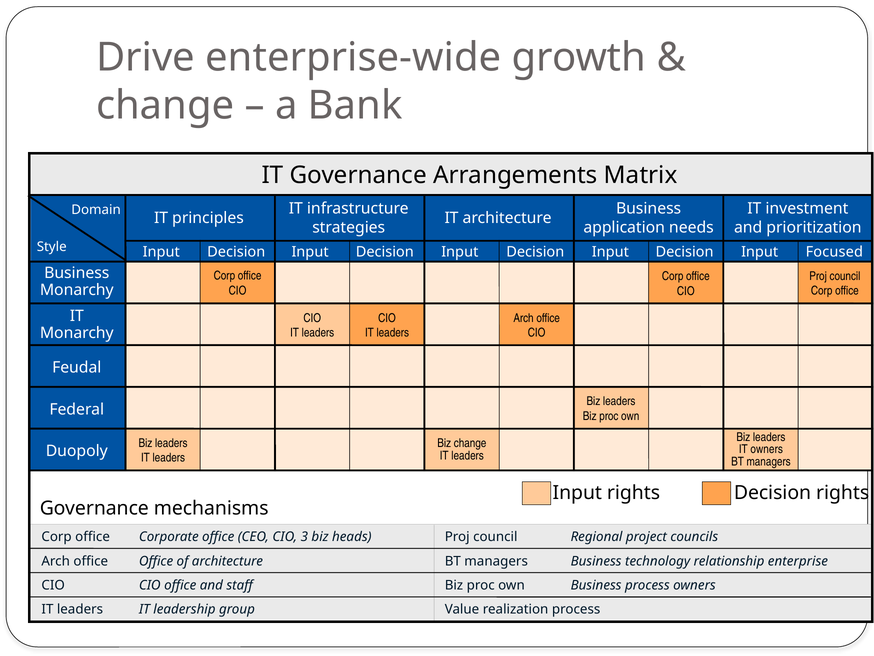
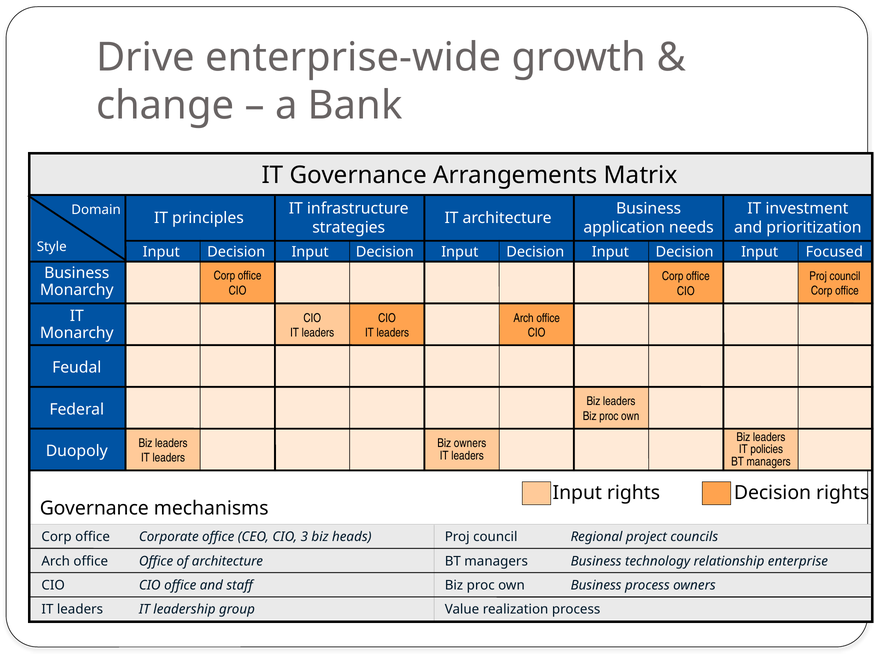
Biz change: change -> owners (470, 443)
IT owners: owners -> policies (767, 449)
